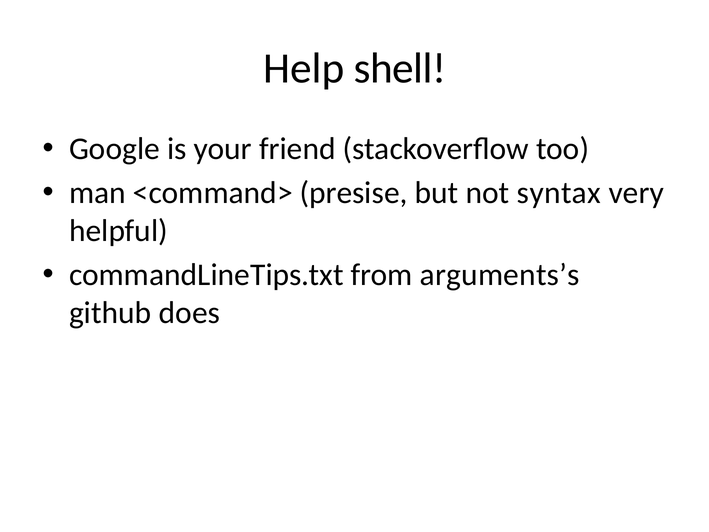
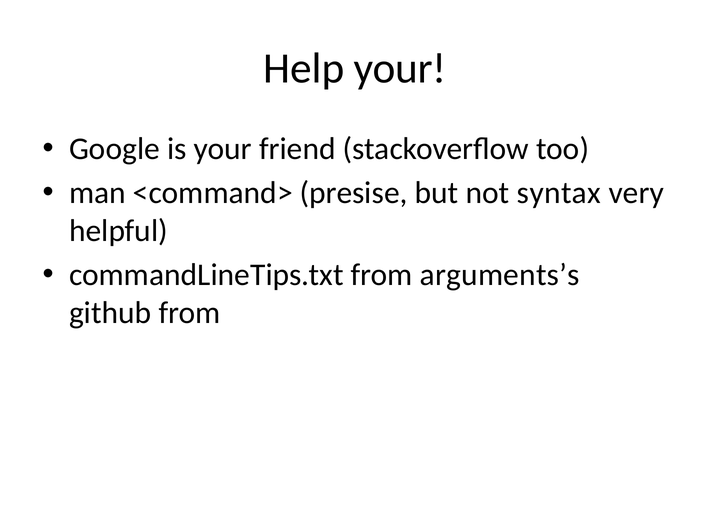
Help shell: shell -> your (400, 69)
github does: does -> from (190, 313)
